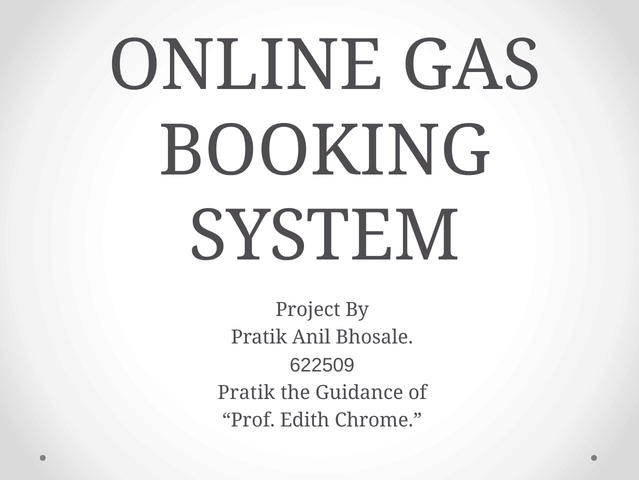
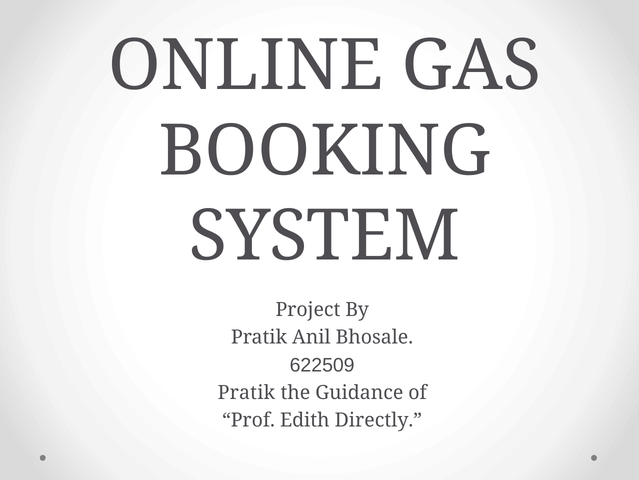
Chrome: Chrome -> Directly (378, 420)
